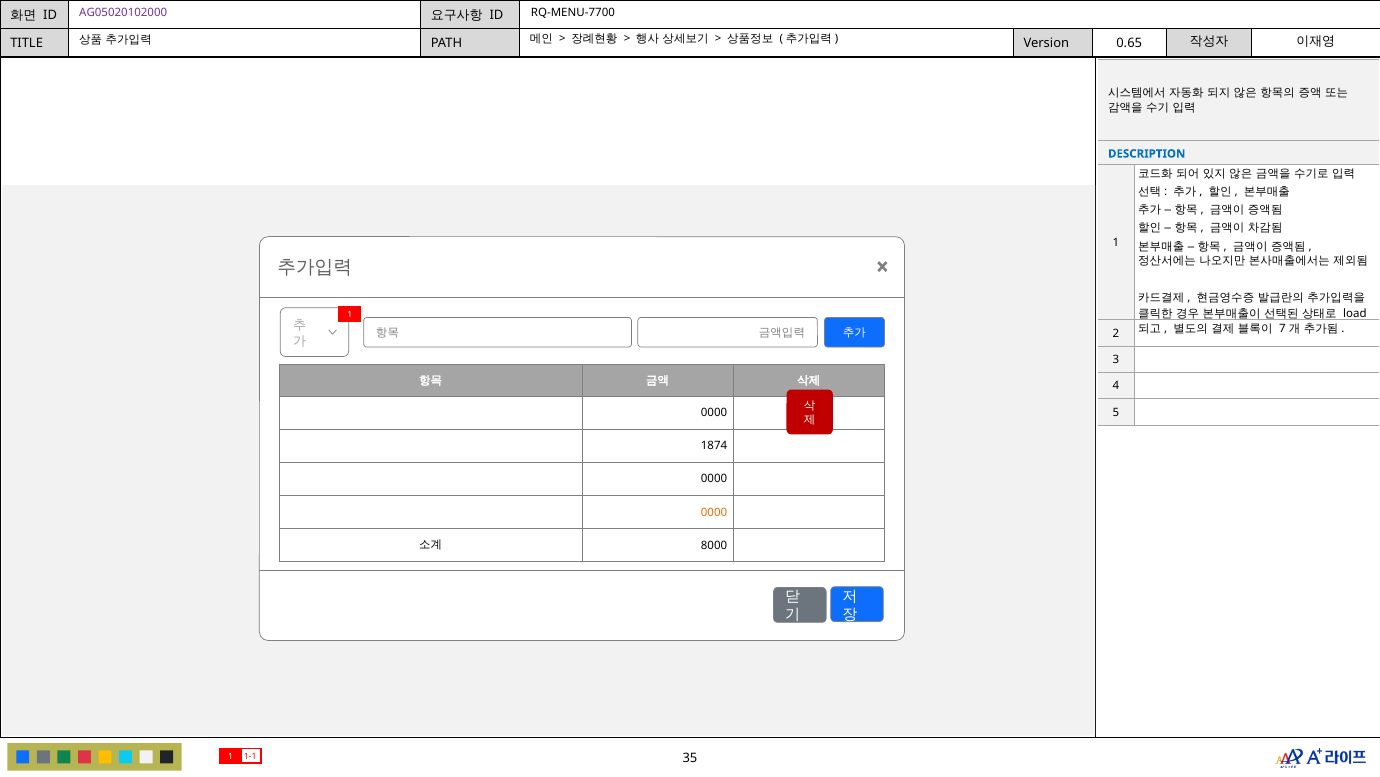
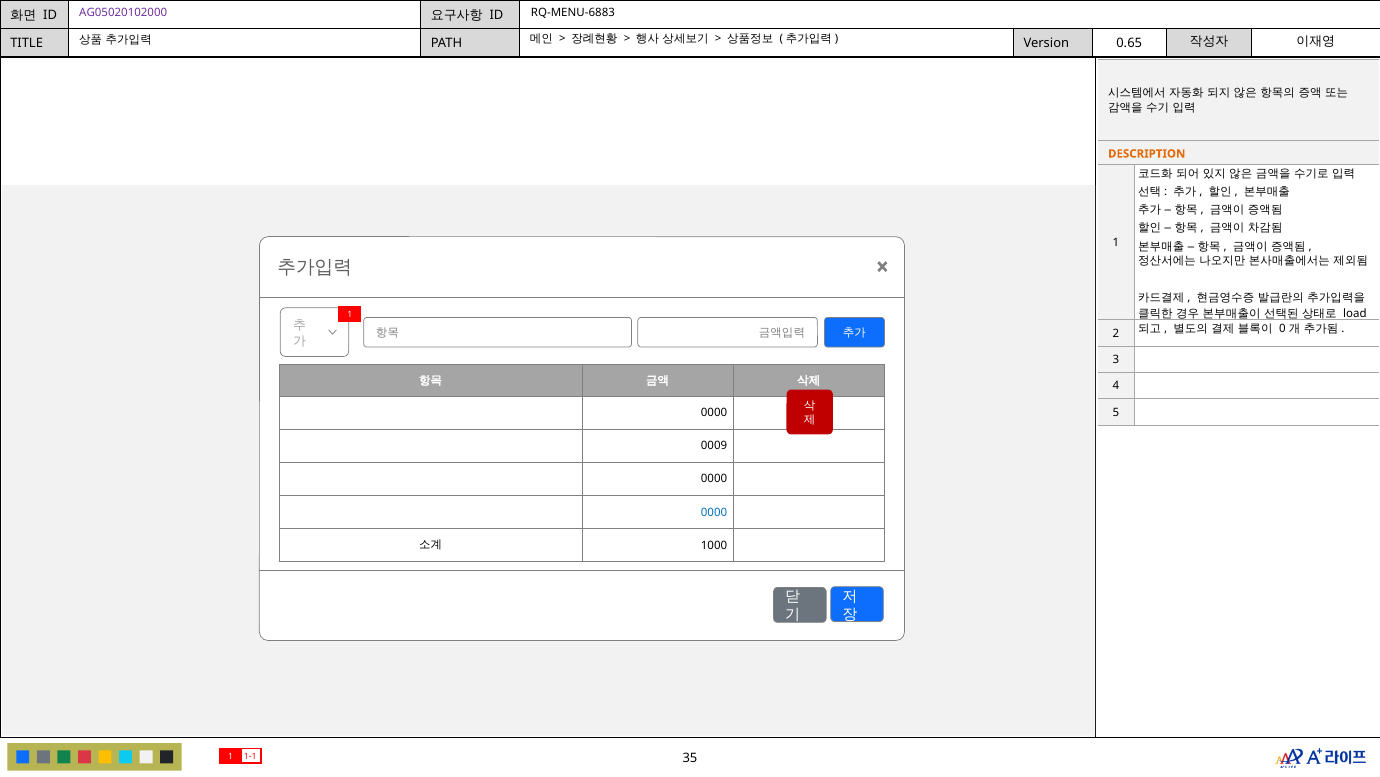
RQ-MENU-7700: RQ-MENU-7700 -> RQ-MENU-6883 (573, 12)
DESCRIPTION colour: blue -> orange (1147, 154)
7: 7 -> 0 (1282, 329)
1874: 1874 -> 0009 (714, 446)
0000 colour: orange -> blue (714, 512)
8000: 8000 -> 1000 (714, 545)
